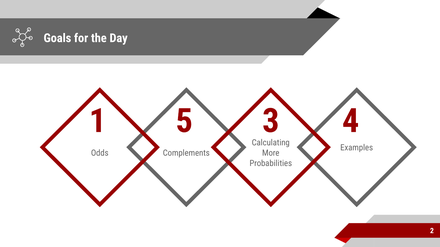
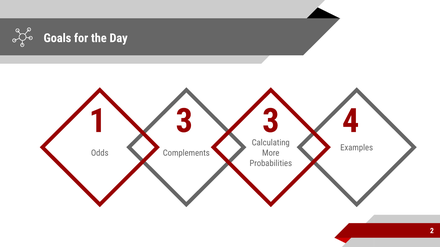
1 5: 5 -> 3 (184, 121)
